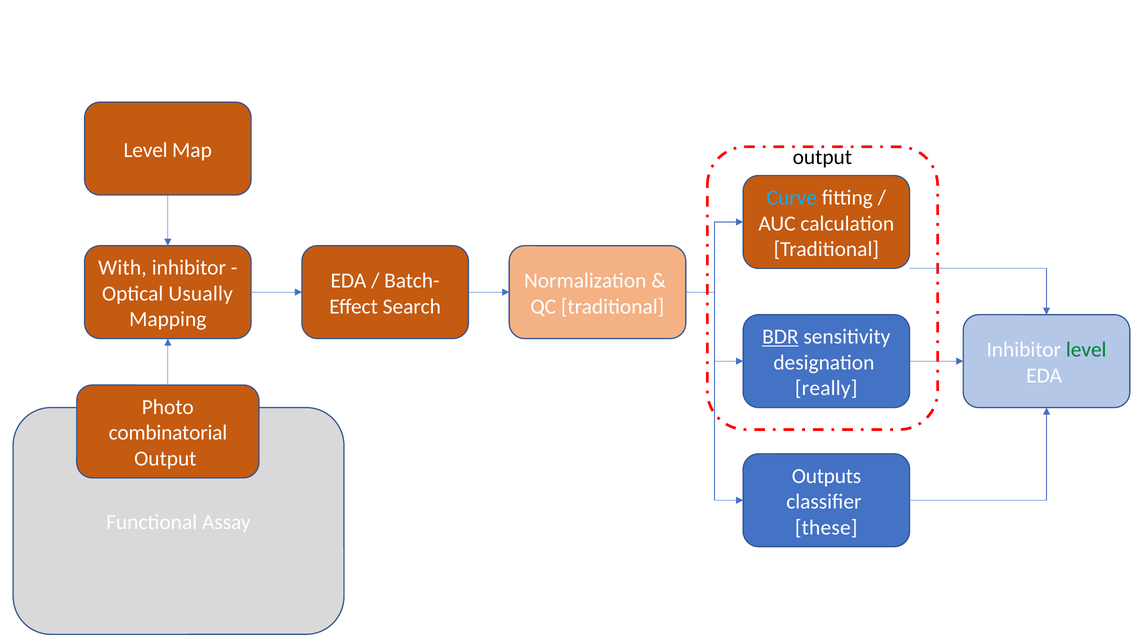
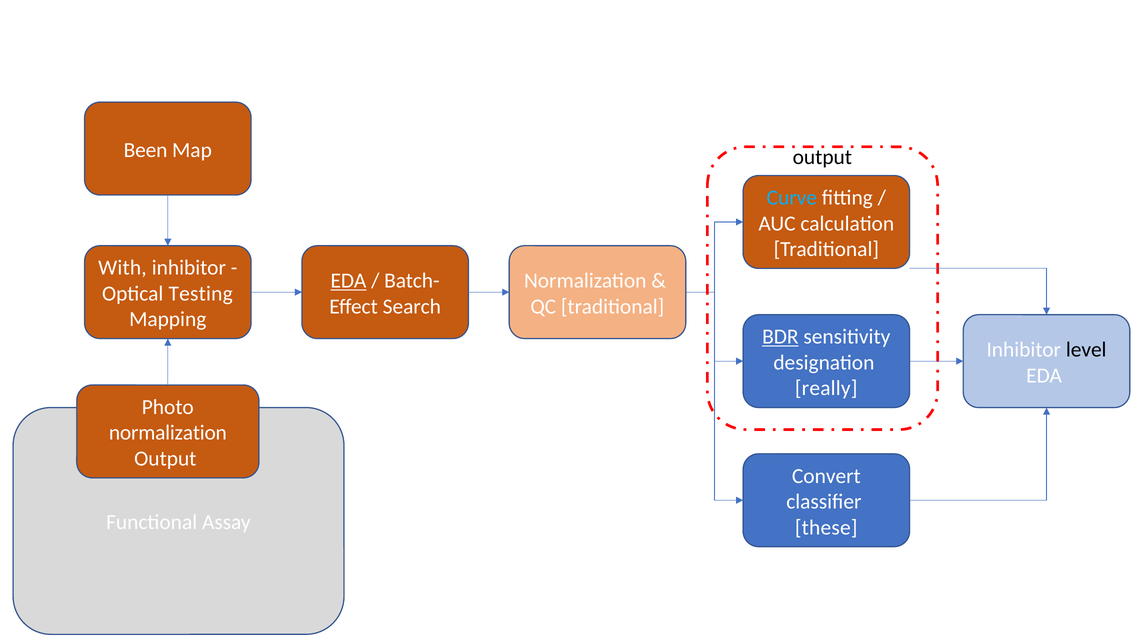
Level: Level -> Been (146, 150)
EDA underline: none -> present (348, 281)
Usually: Usually -> Testing (201, 294)
level colour: green -> black (1086, 350)
combinatorial: combinatorial -> normalization (168, 433)
Outputs: Outputs -> Convert (826, 476)
